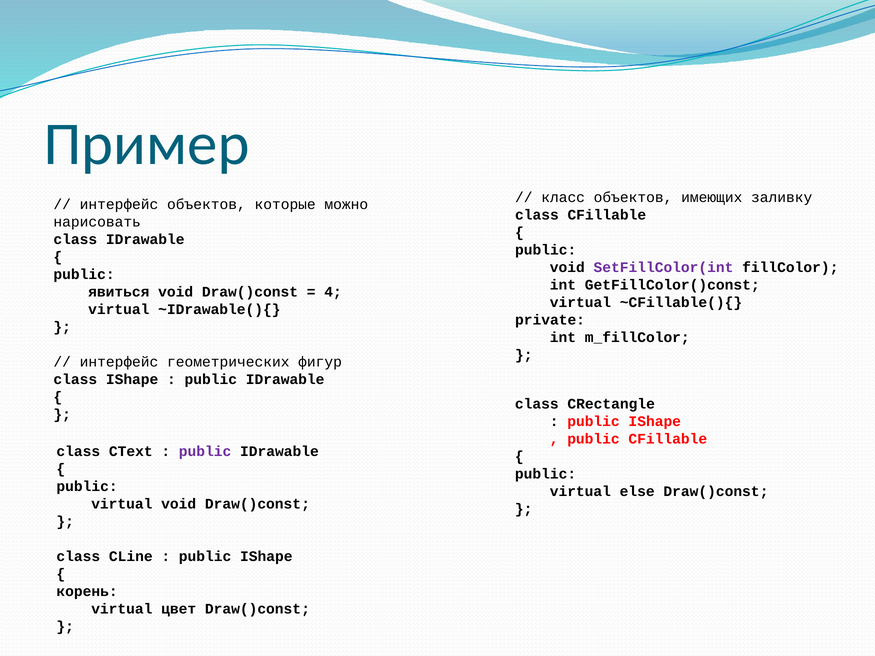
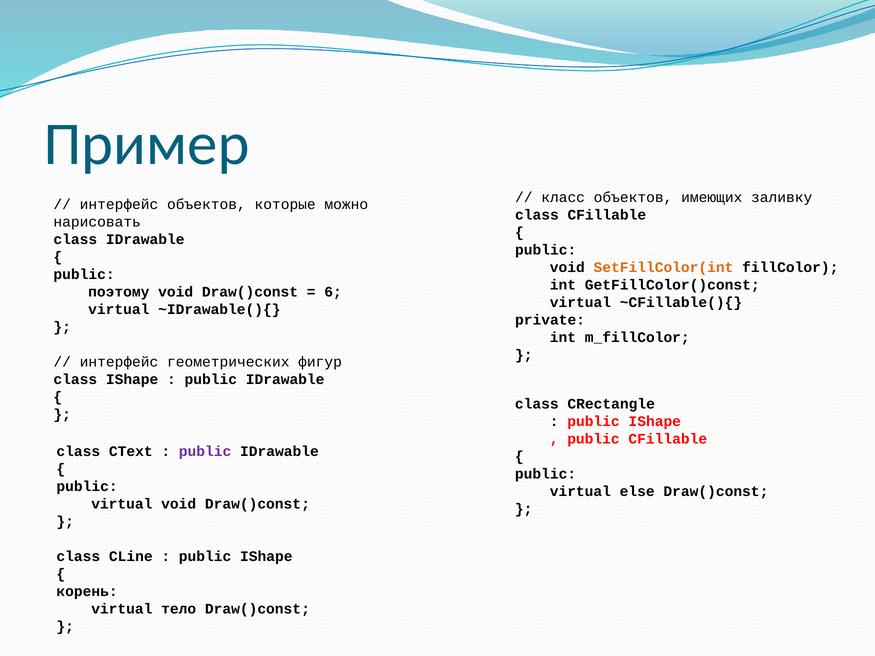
SetFillColor(int colour: purple -> orange (664, 267)
явиться: явиться -> поэтому (119, 292)
4: 4 -> 6 (333, 292)
цвет: цвет -> тело (179, 609)
